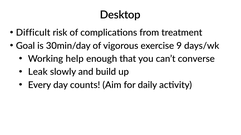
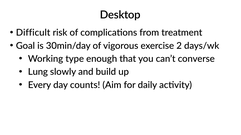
9: 9 -> 2 (179, 46)
help: help -> type (75, 59)
Leak: Leak -> Lung (38, 72)
